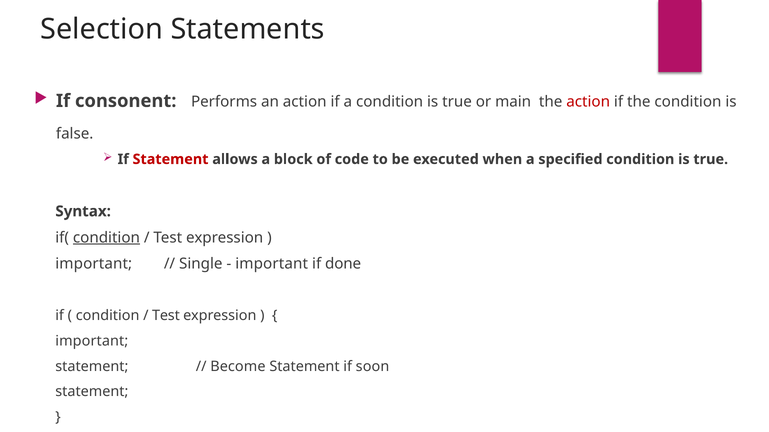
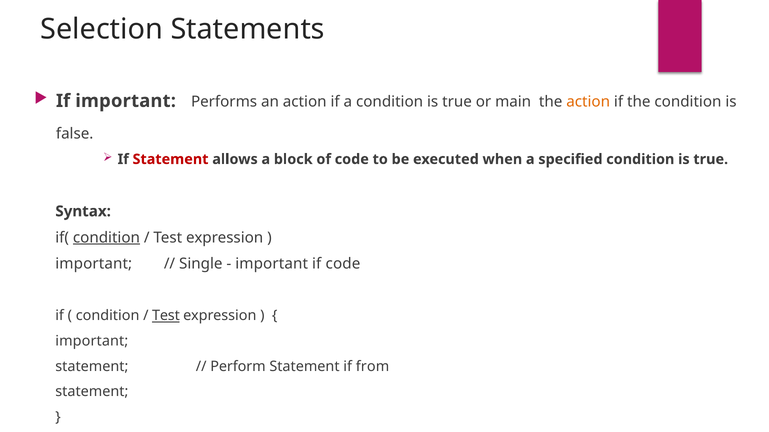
If consonent: consonent -> important (126, 101)
action colour: red -> orange (588, 102)
if done: done -> code (343, 264)
Test underline: none -> present (166, 316)
Become: Become -> Perform (238, 367)
soon: soon -> from (373, 367)
